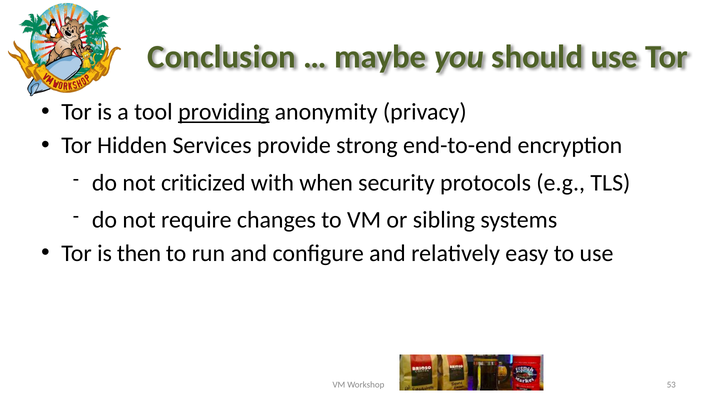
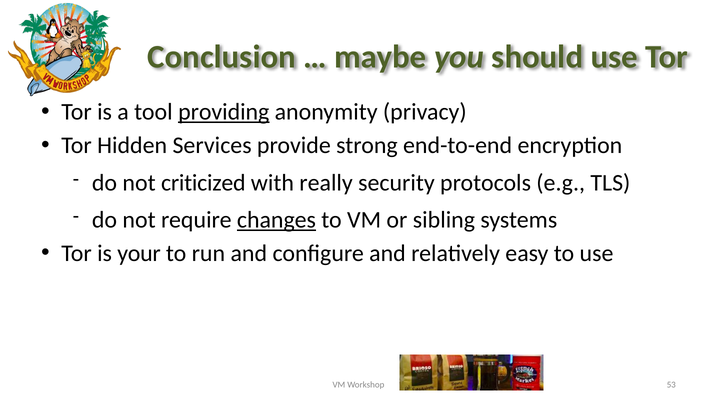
when: when -> really (326, 183)
changes underline: none -> present (276, 220)
then: then -> your (139, 253)
